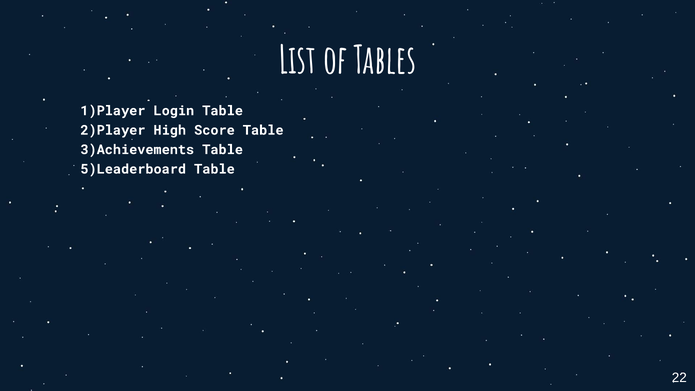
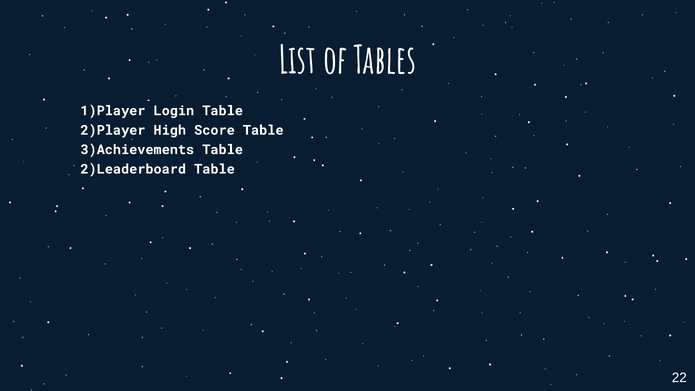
5)Leaderboard: 5)Leaderboard -> 2)Leaderboard (133, 169)
